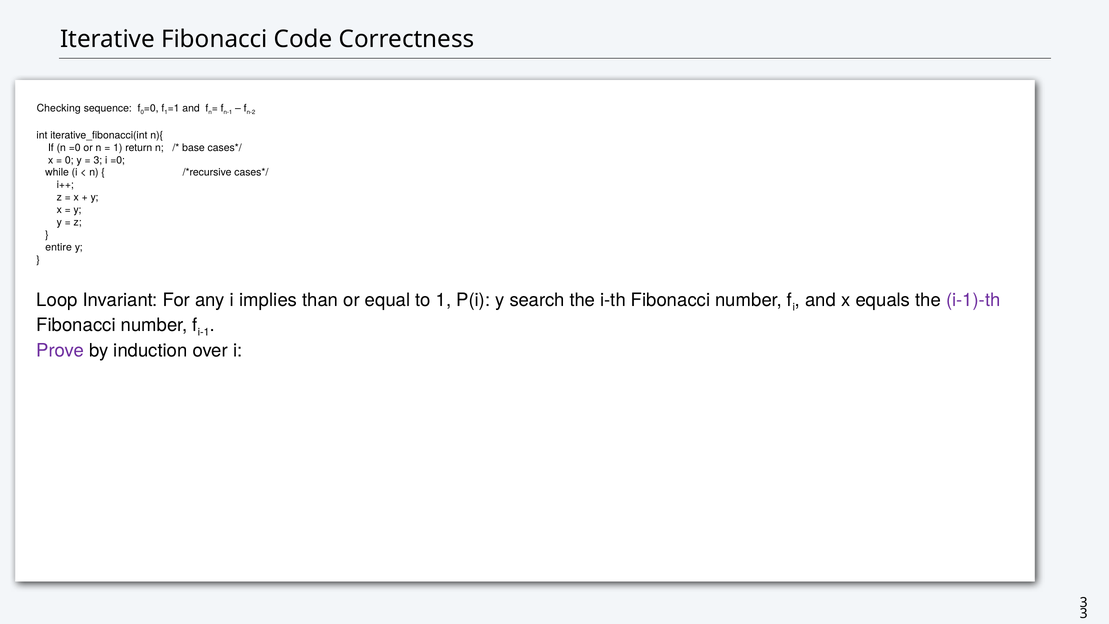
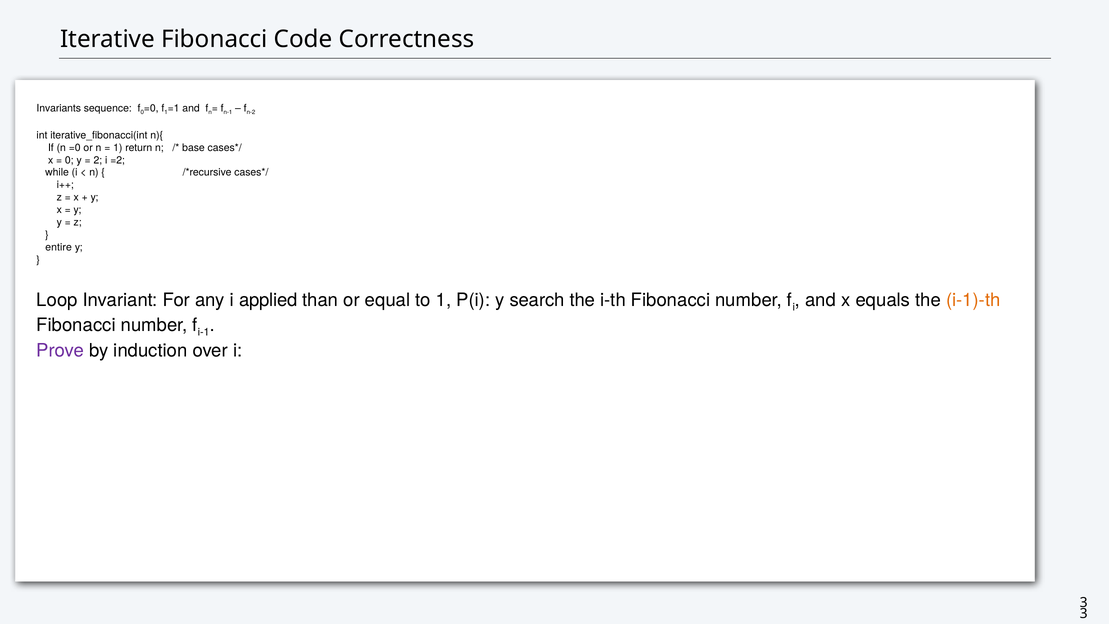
Checking: Checking -> Invariants (59, 108)
3: 3 -> 2 (98, 160)
i =0: =0 -> =2 (118, 160)
implies: implies -> applied (268, 300)
i-1)-th colour: purple -> orange (973, 300)
